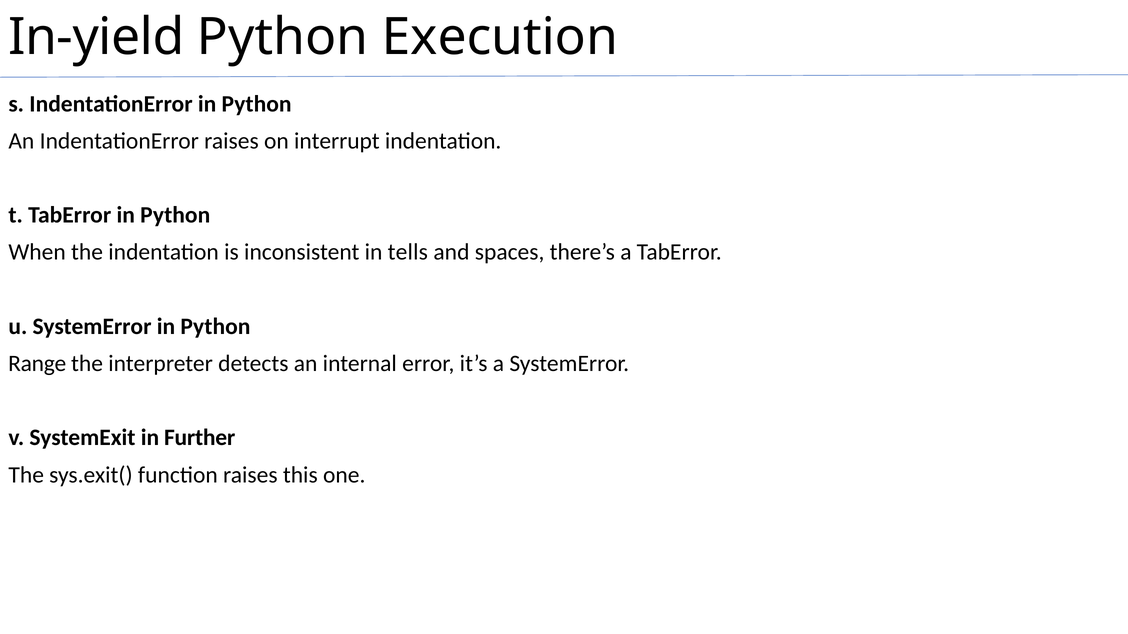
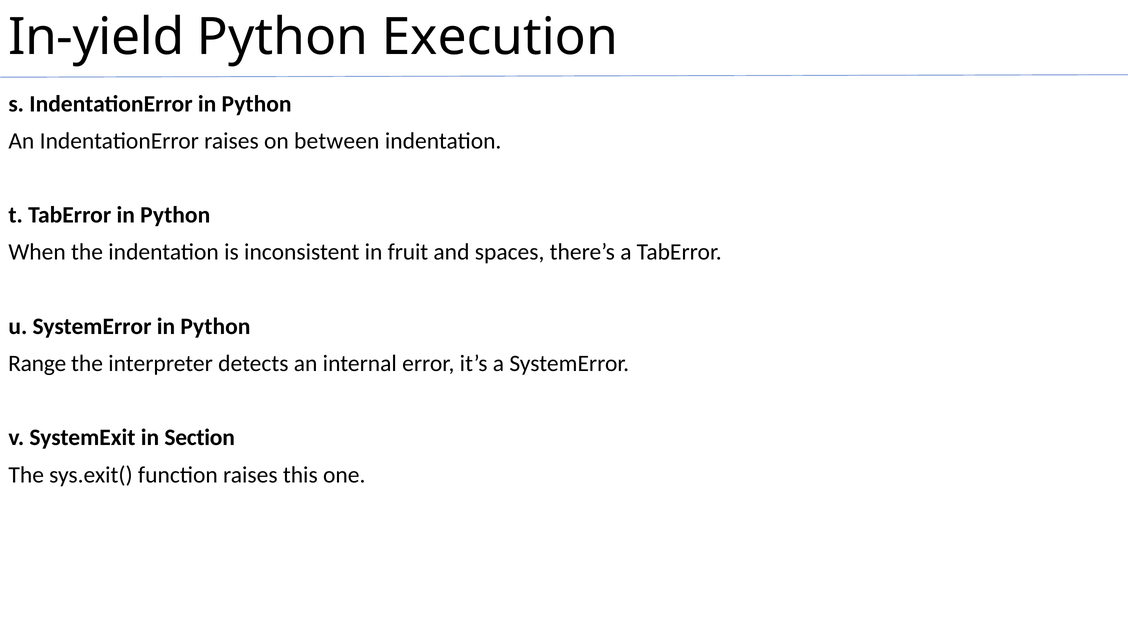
interrupt: interrupt -> between (337, 141)
tells: tells -> fruit (408, 252)
Further: Further -> Section (200, 438)
